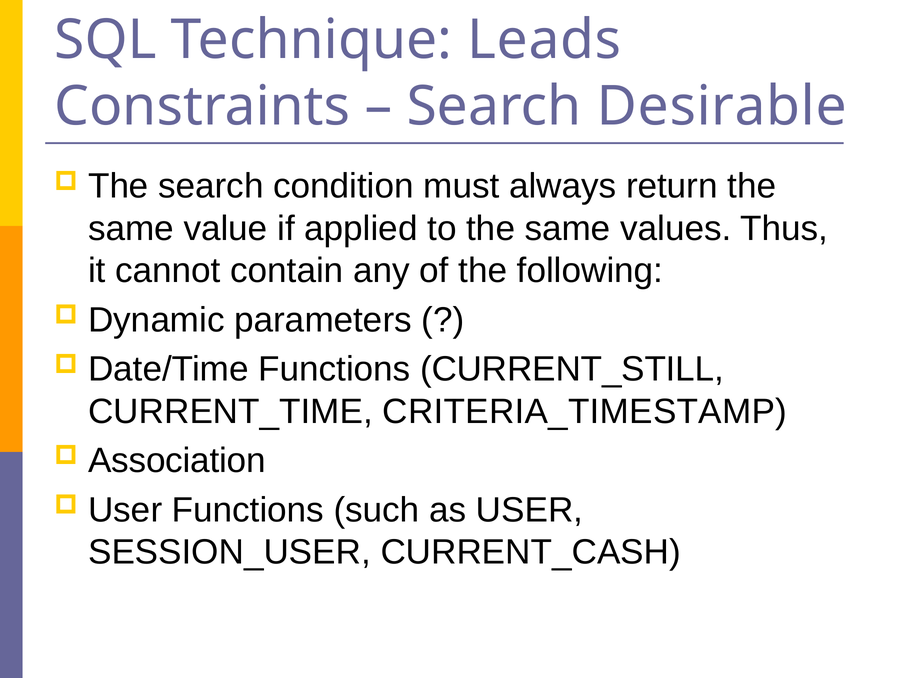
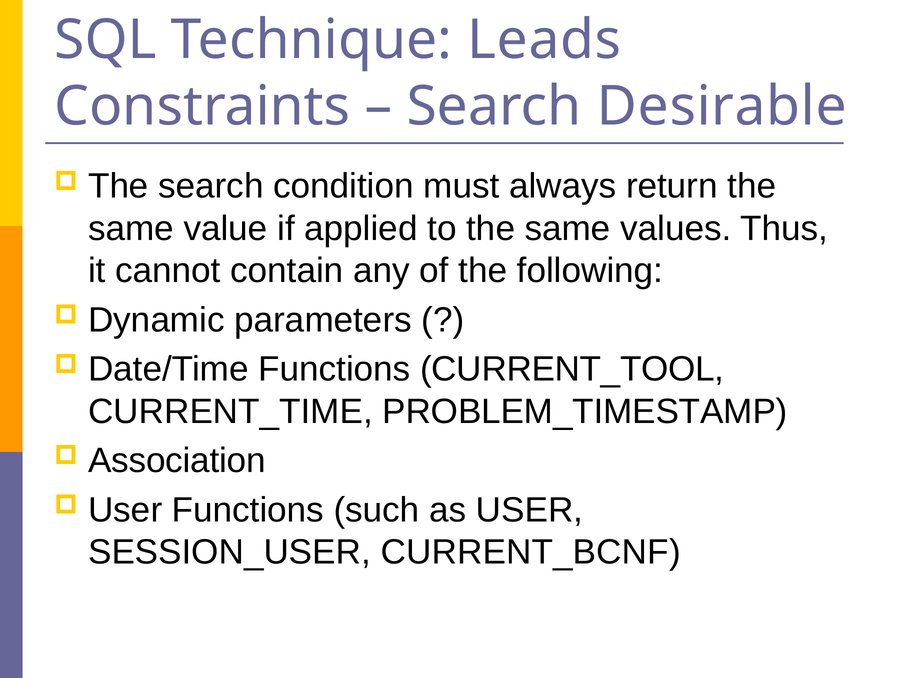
CURRENT_STILL: CURRENT_STILL -> CURRENT_TOOL (572, 369)
CRITERIA_TIMESTAMP: CRITERIA_TIMESTAMP -> PROBLEM_TIMESTAMP (585, 411)
CURRENT_CASH: CURRENT_CASH -> CURRENT_BCNF (531, 552)
